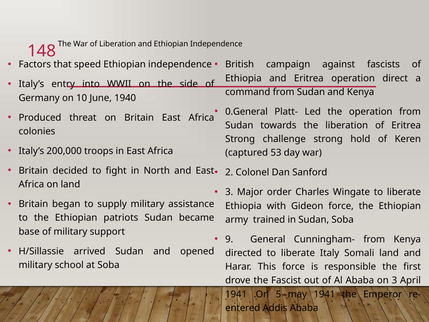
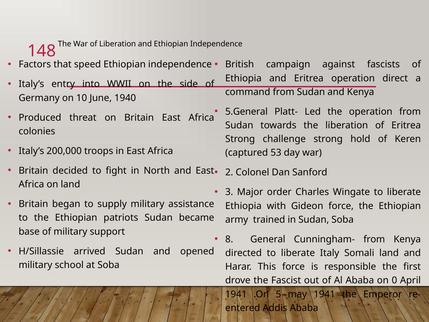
0.General: 0.General -> 5.General (247, 112)
9: 9 -> 8 (229, 239)
on 3: 3 -> 0 (394, 280)
